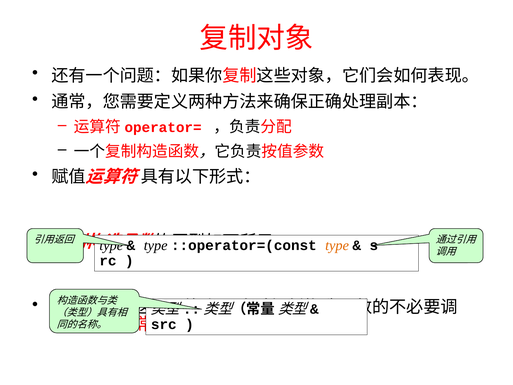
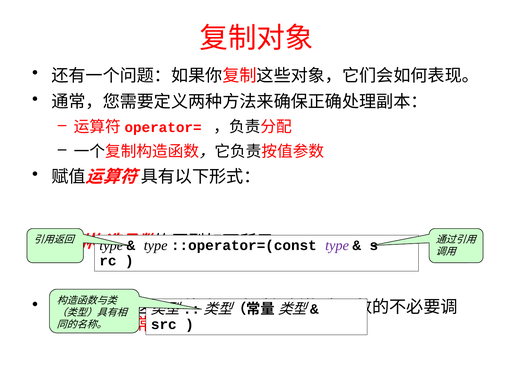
type colour: orange -> purple (337, 245)
